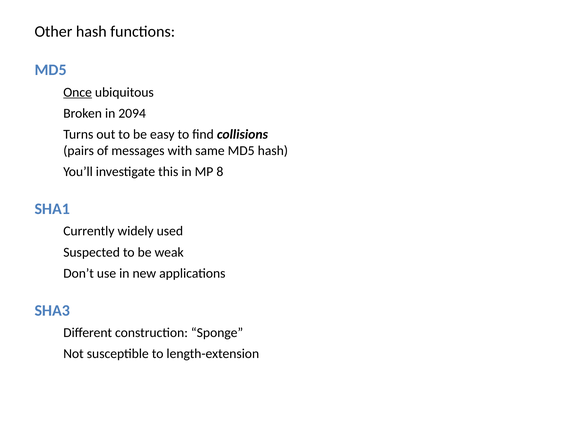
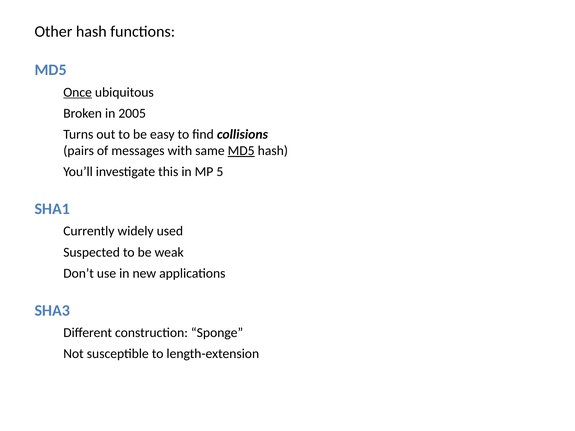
2094: 2094 -> 2005 (132, 113)
MD5 underline: none -> present (241, 151)
8: 8 -> 5 (220, 172)
